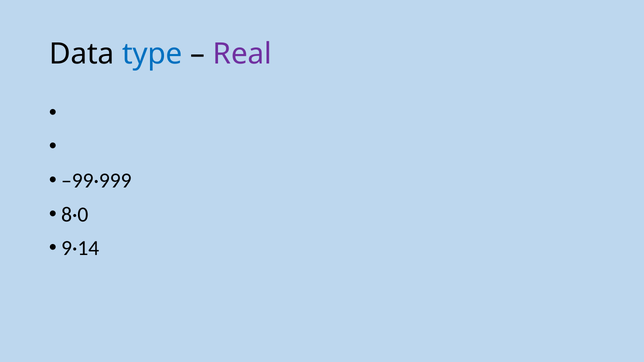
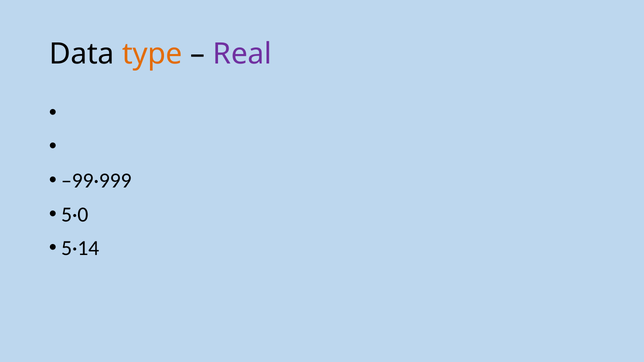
type colour: blue -> orange (152, 54)
8·0: 8·0 -> 5·0 (75, 215)
9·14: 9·14 -> 5·14 (80, 249)
